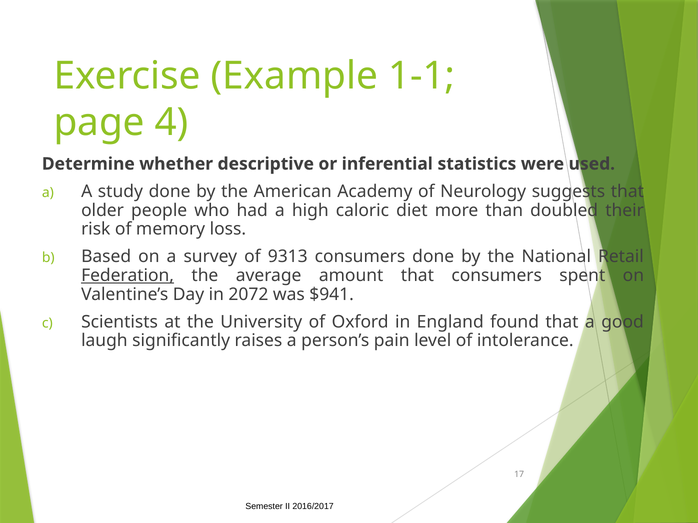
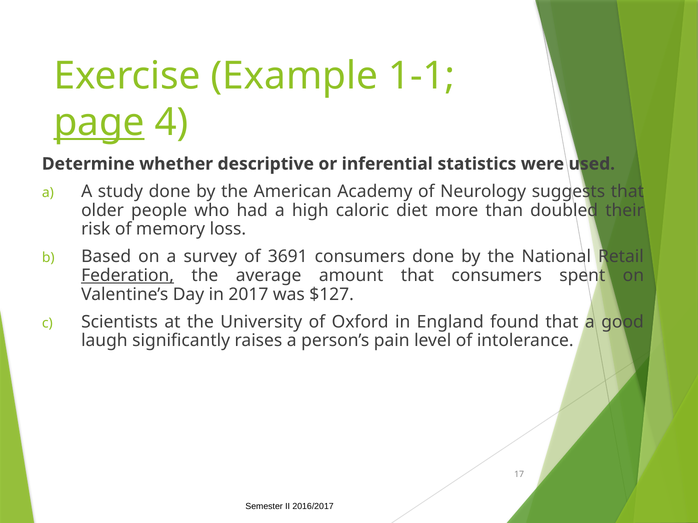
page underline: none -> present (99, 123)
9313: 9313 -> 3691 (288, 257)
2072: 2072 -> 2017 (248, 295)
$941: $941 -> $127 (332, 295)
